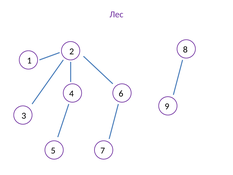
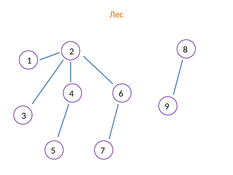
Лес colour: purple -> orange (117, 14)
